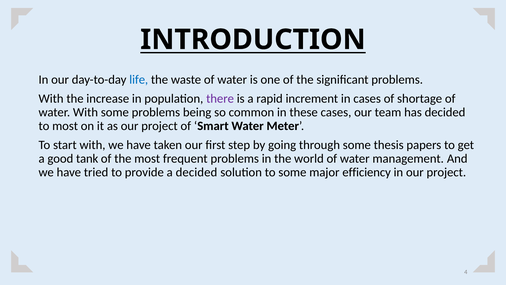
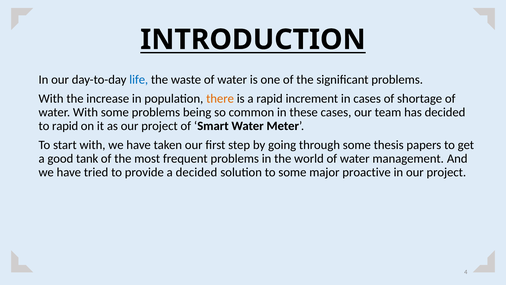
there colour: purple -> orange (220, 98)
to most: most -> rapid (65, 126)
efficiency: efficiency -> proactive (367, 172)
